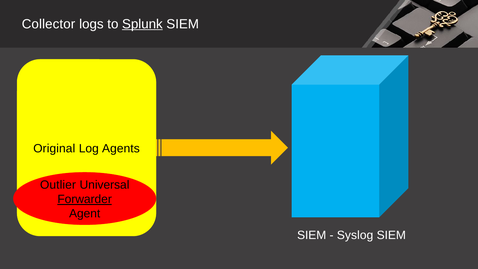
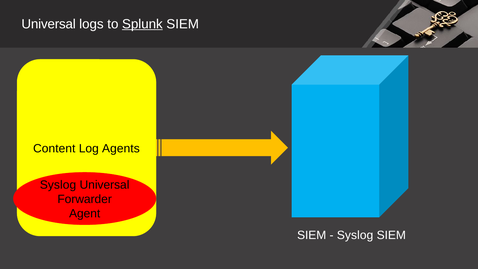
Collector: Collector -> Universal (49, 24)
Original: Original -> Content (54, 148)
Outlier: Outlier -> Syslog (58, 185)
Forwarder underline: present -> none (85, 199)
